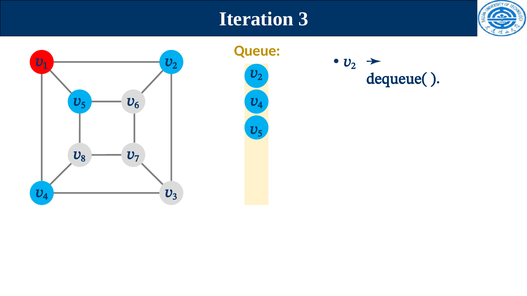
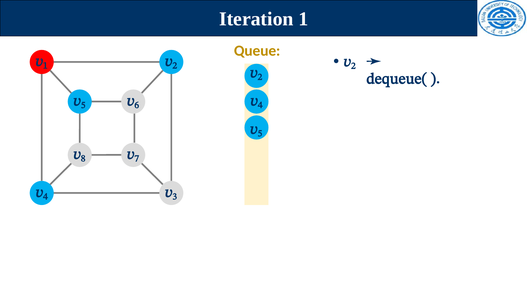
Iteration 3: 3 -> 1 (304, 19)
